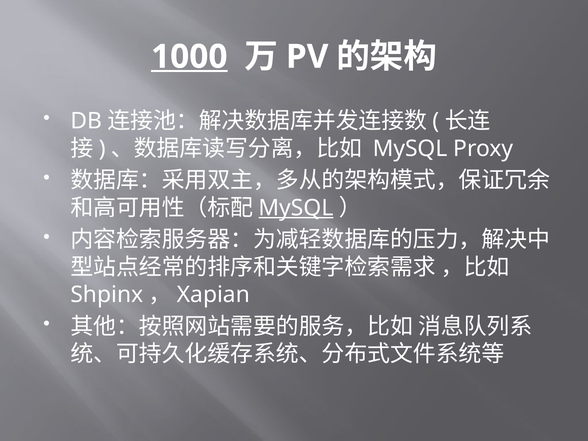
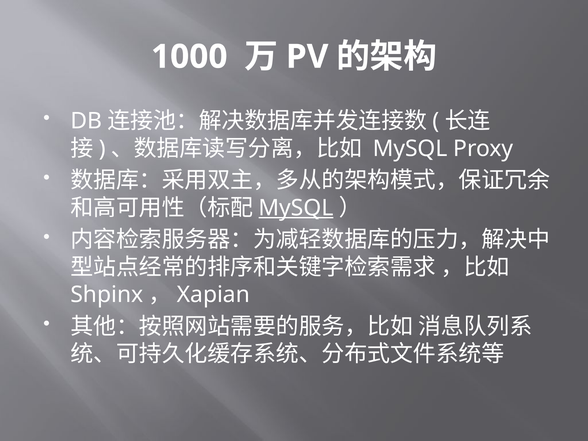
1000 underline: present -> none (189, 57)
